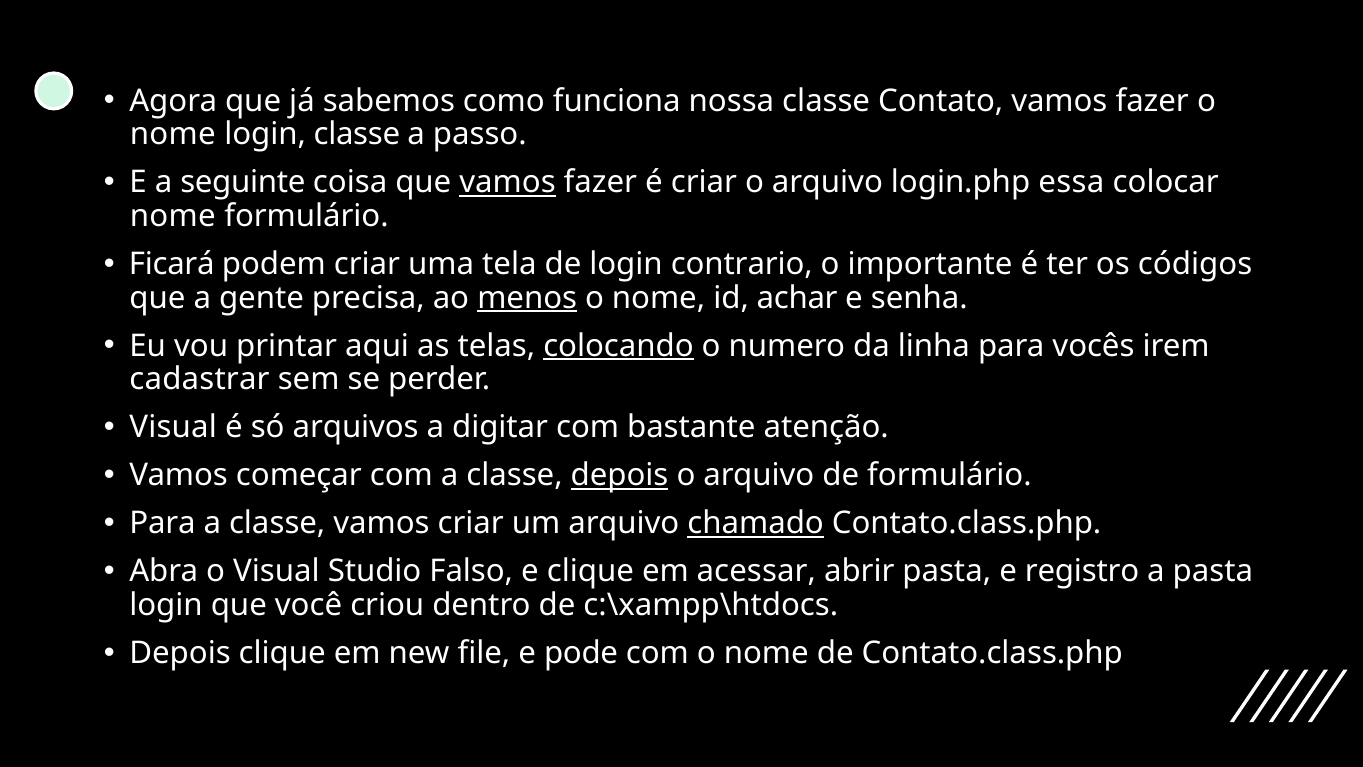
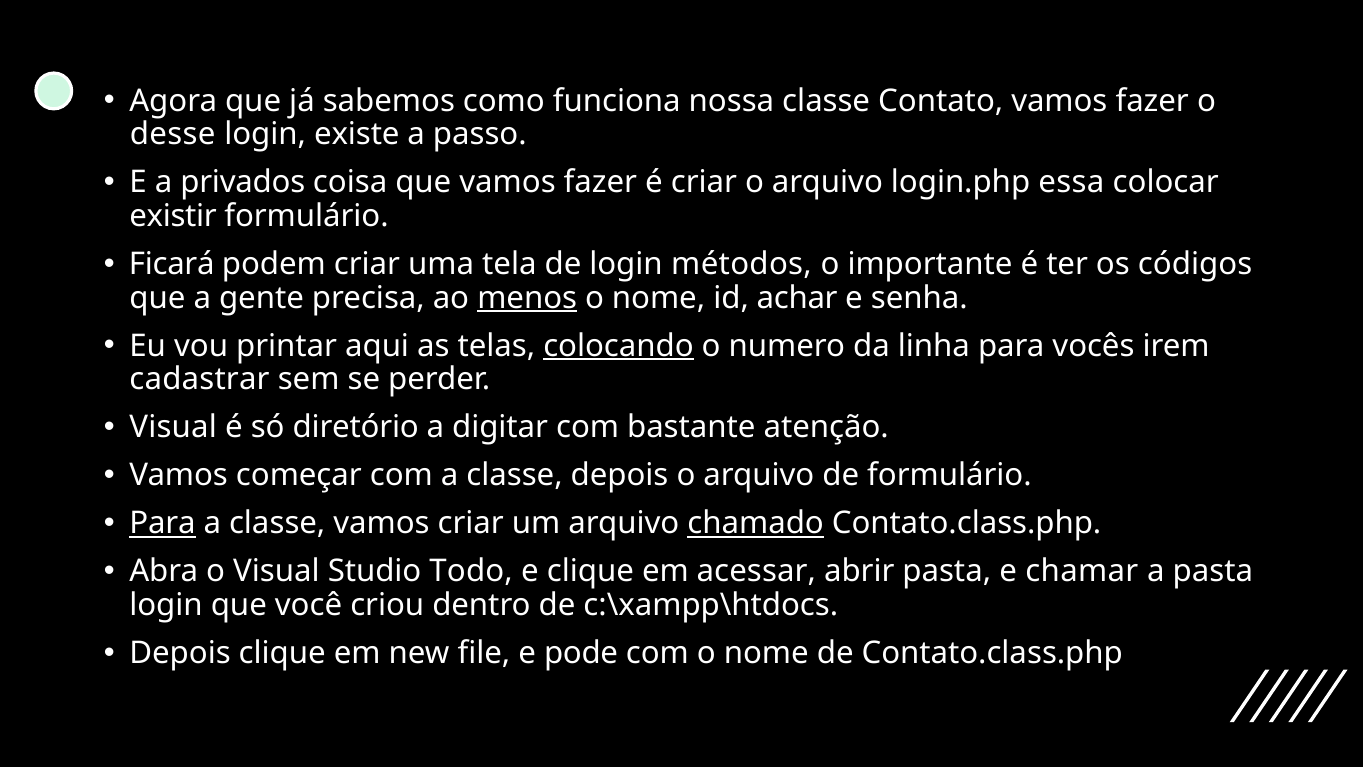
nome: nome -> desse (173, 134)
login classe: classe -> existe (357, 134)
seguinte: seguinte -> privados (243, 182)
vamos underline: present -> none (508, 182)
nome: nome -> existir (173, 216)
contrario: contrario -> métodos (742, 264)
arquivos: arquivos -> diretório (356, 427)
depois underline: present -> none (620, 475)
Para underline: none -> present (163, 523)
Falso: Falso -> Todo (471, 571)
registro: registro -> chamar (1082, 571)
